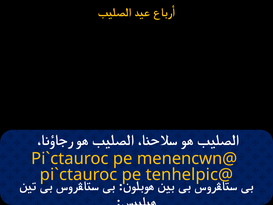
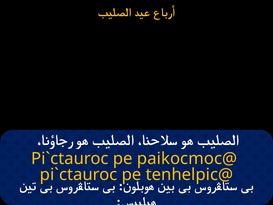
menencwn@: menencwn@ -> paikocmoc@ (187, 158)
